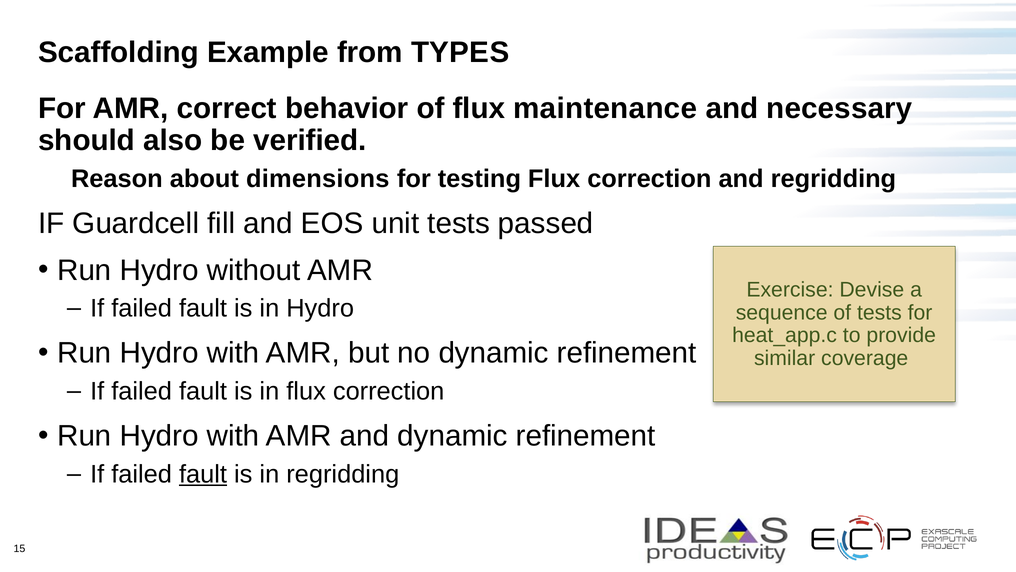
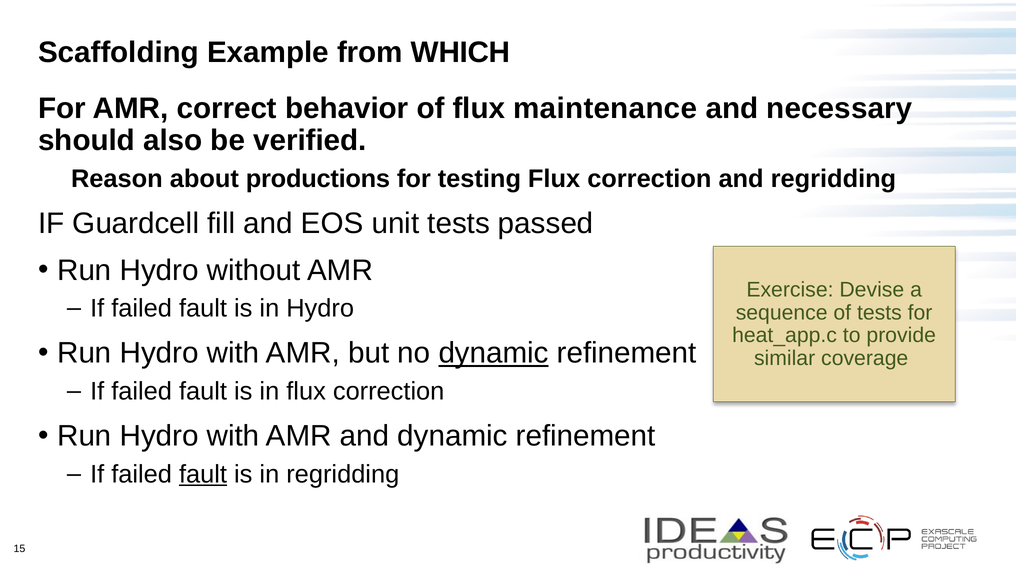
TYPES: TYPES -> WHICH (460, 53)
dimensions: dimensions -> productions (318, 179)
dynamic underline: none -> present (494, 353)
